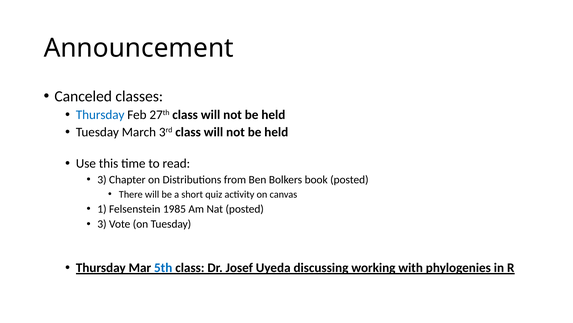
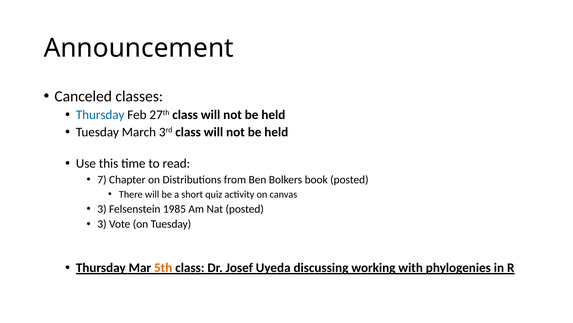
3: 3 -> 7 (102, 179)
1: 1 -> 3 (102, 209)
5th colour: blue -> orange (163, 267)
